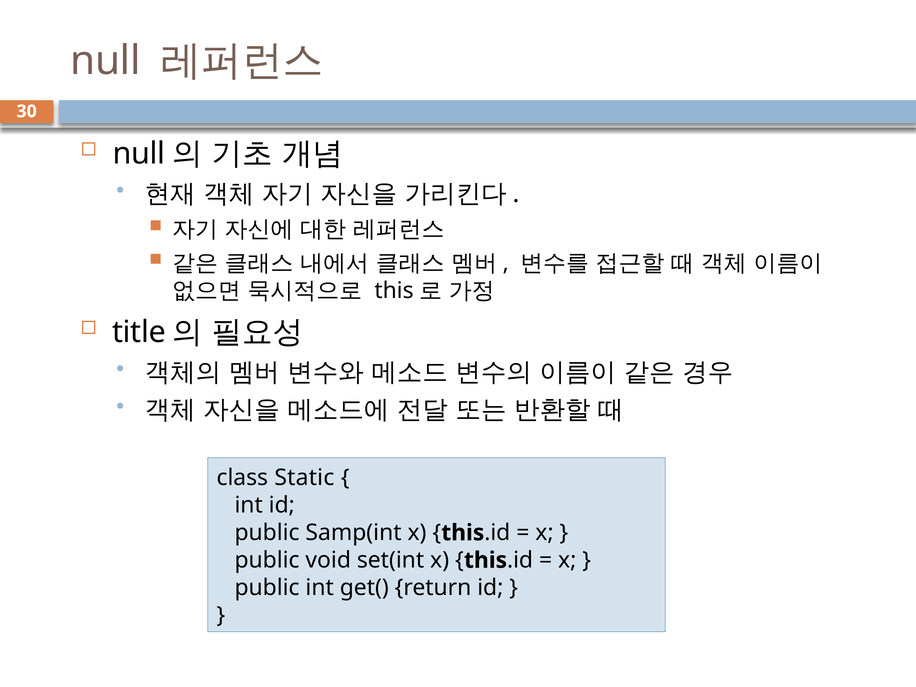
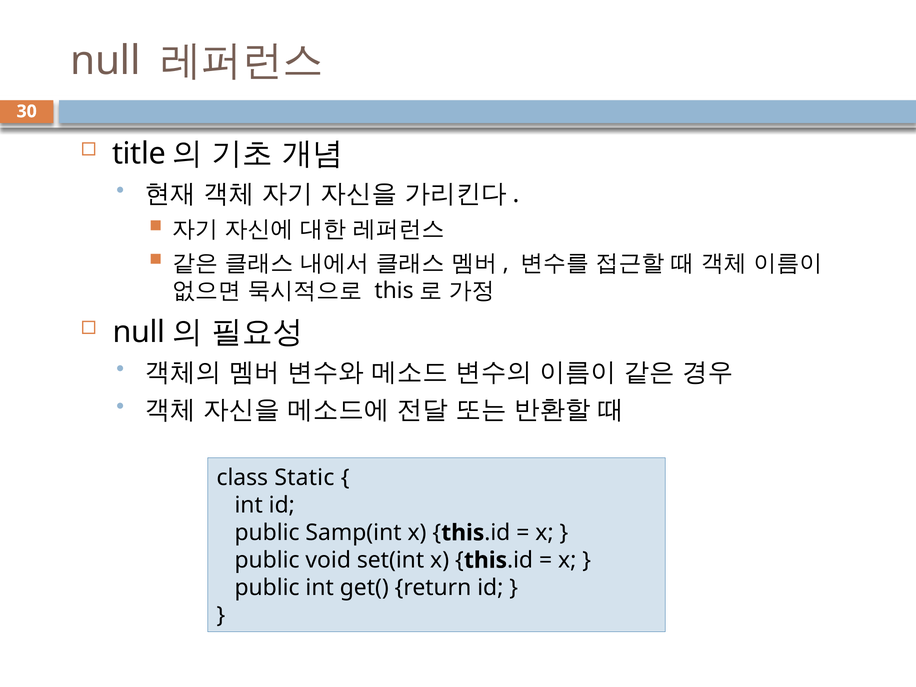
null: null -> title (139, 154)
title: title -> null (139, 332)
